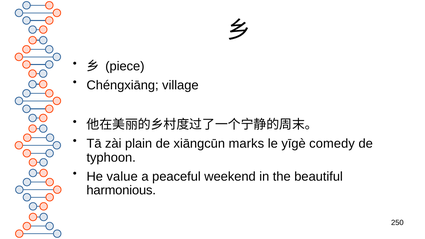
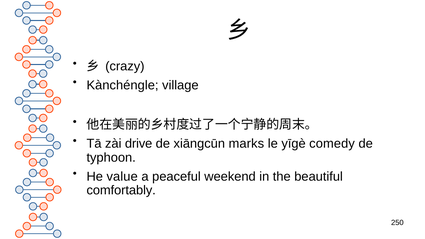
piece: piece -> crazy (125, 66)
Chéngxiāng: Chéngxiāng -> Kànchéngle (123, 85)
plain: plain -> drive (139, 144)
harmonious: harmonious -> comfortably (121, 190)
